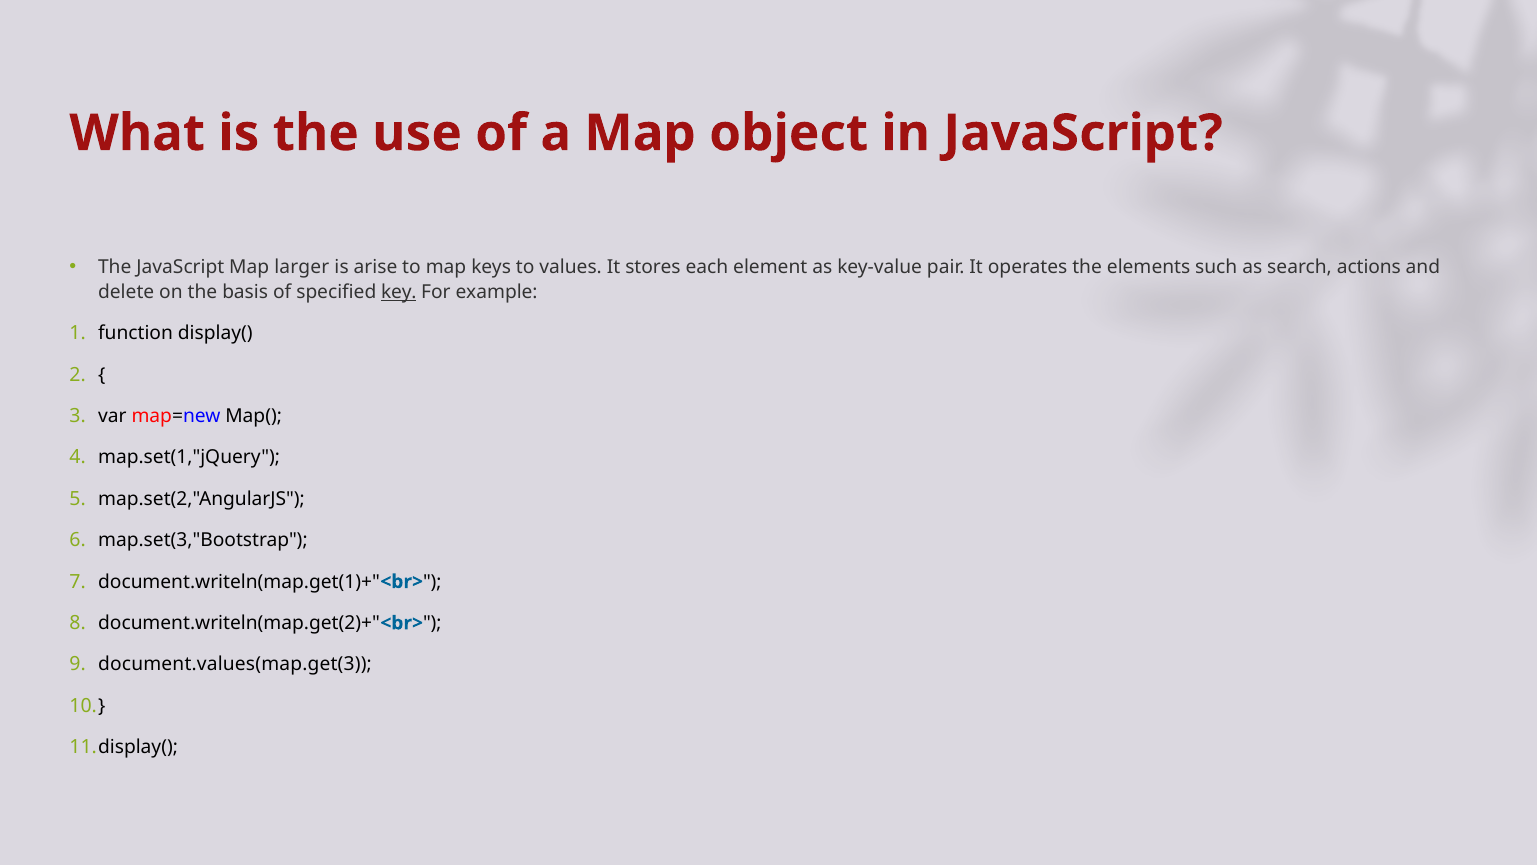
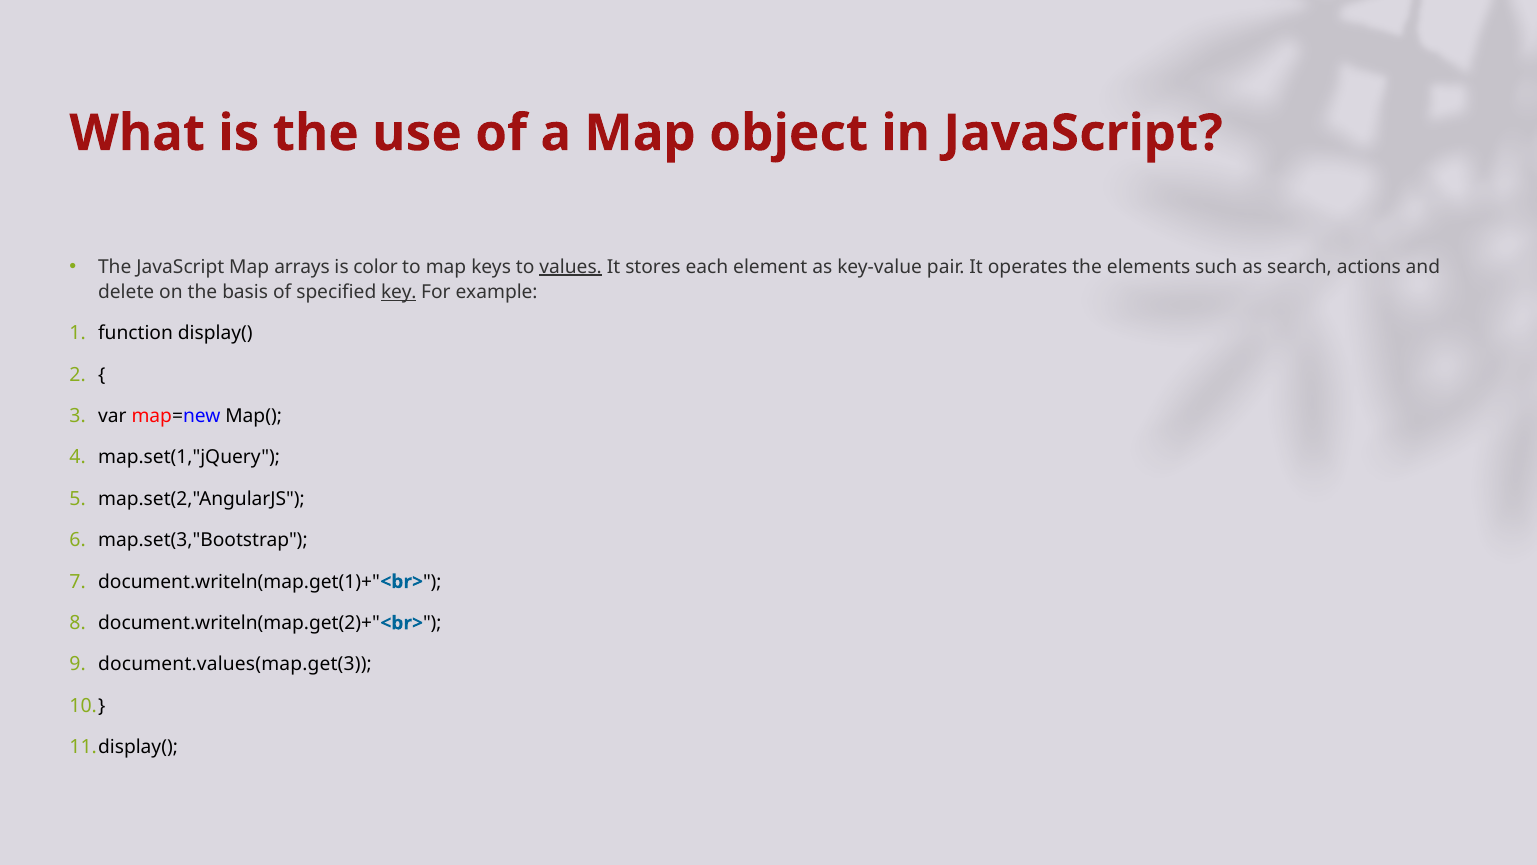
larger: larger -> arrays (302, 267)
arise: arise -> color (376, 267)
values underline: none -> present (571, 267)
